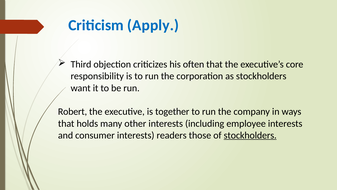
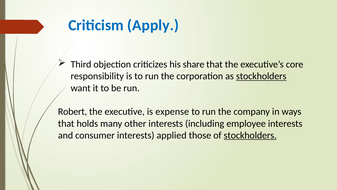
often: often -> share (194, 64)
stockholders underline: none -> present (261, 76)
together: together -> expense (172, 111)
readers: readers -> applied (172, 135)
